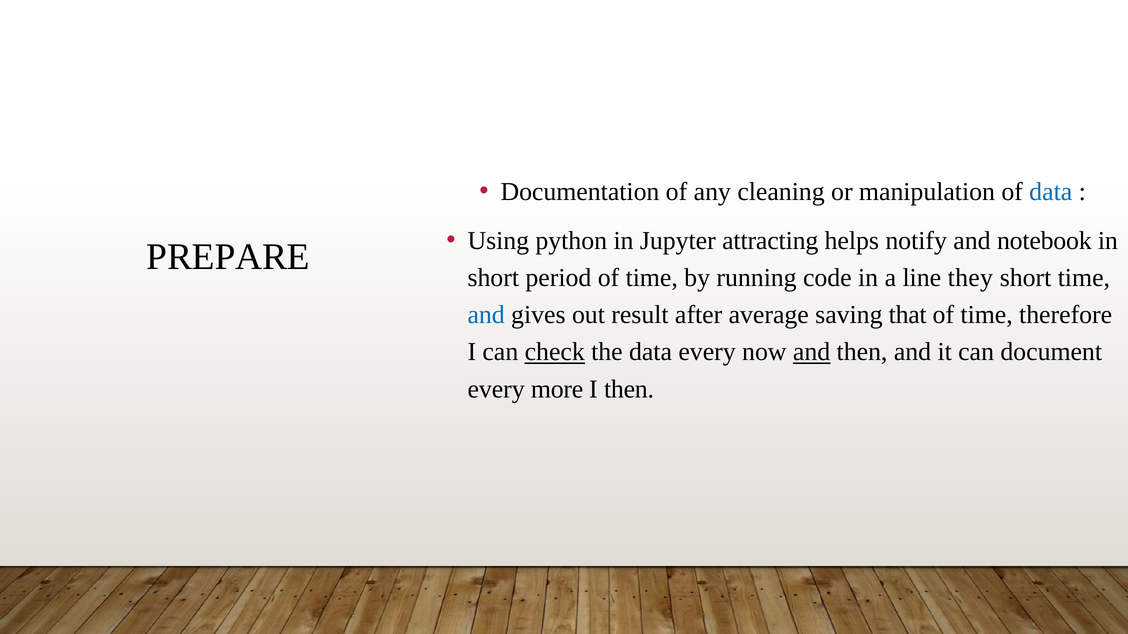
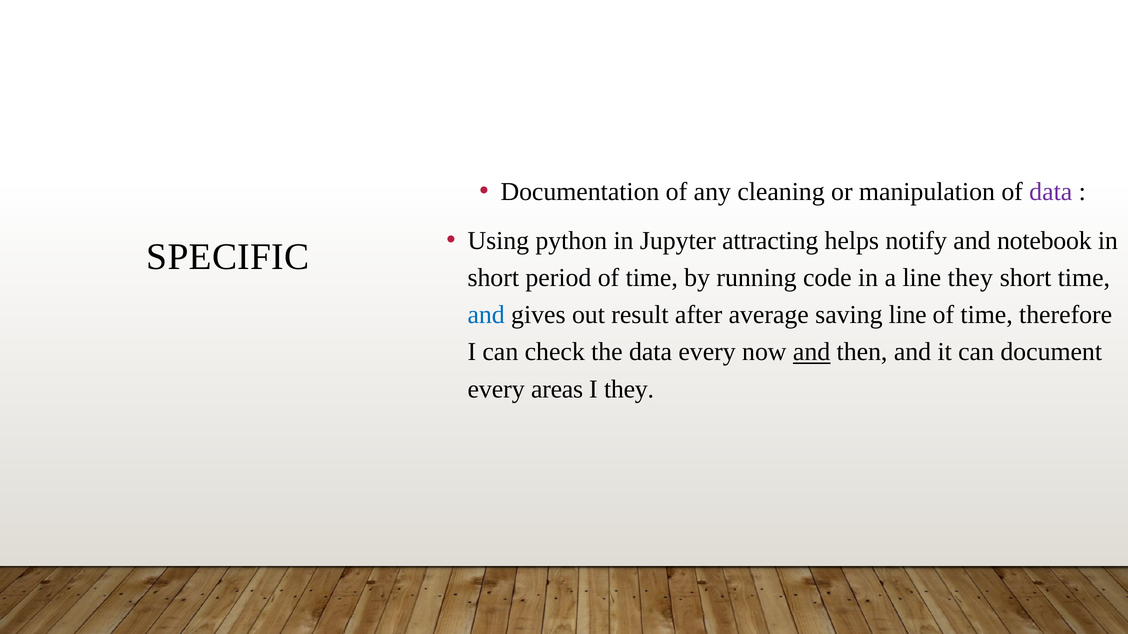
data colour: blue -> purple (1051, 192)
PREPARE: PREPARE -> SPECIFIC (228, 257)
saving that: that -> line (908, 315)
check underline: present -> none (555, 352)
more: more -> areas (557, 389)
I then: then -> they (629, 389)
